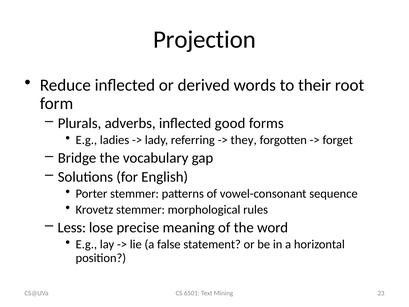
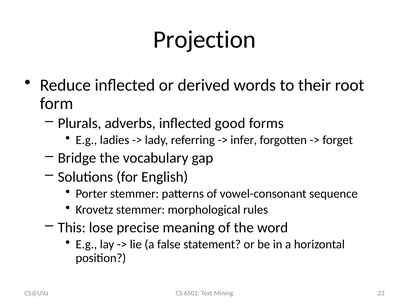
they: they -> infer (244, 140)
Less: Less -> This (72, 227)
